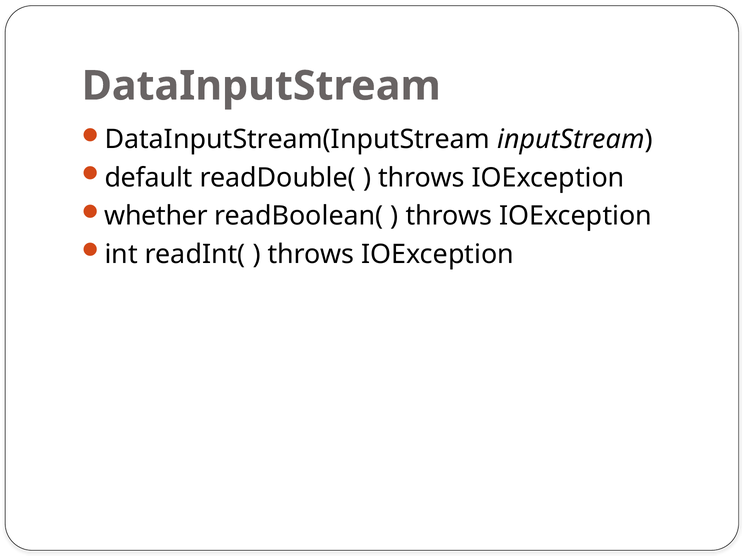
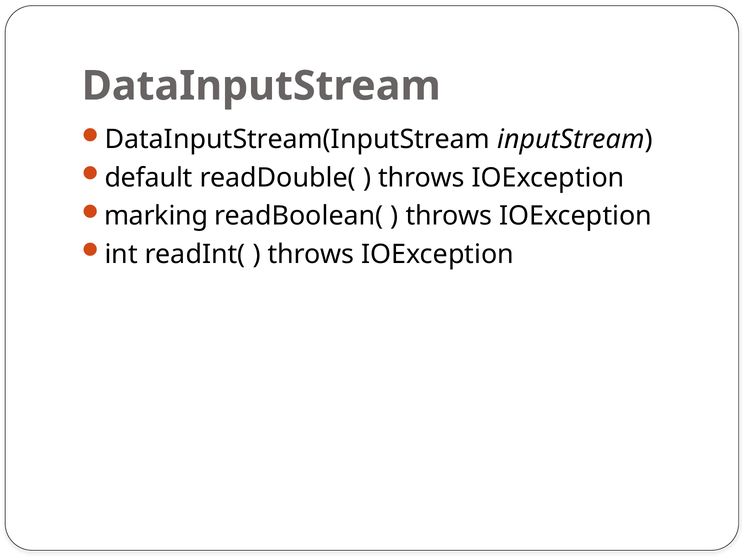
whether: whether -> marking (156, 216)
